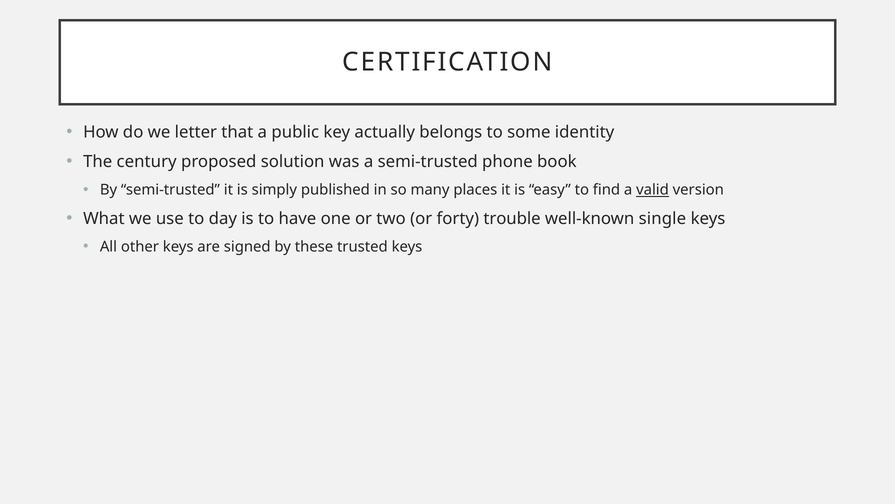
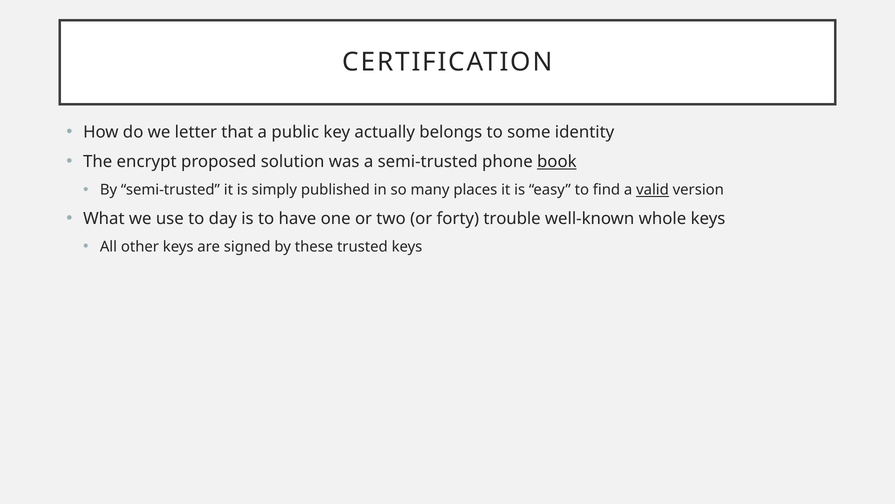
century: century -> encrypt (147, 162)
book underline: none -> present (557, 162)
single: single -> whole (662, 218)
